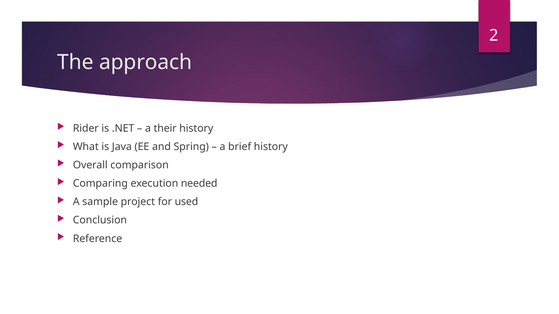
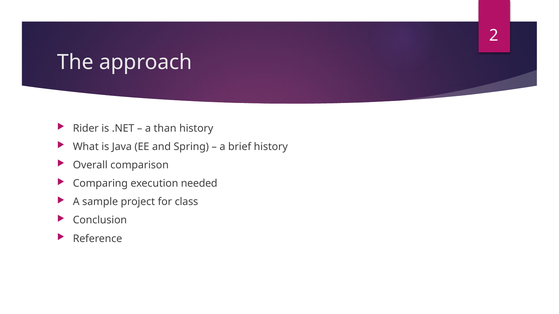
their: their -> than (165, 128)
used: used -> class (186, 202)
